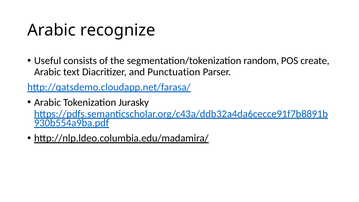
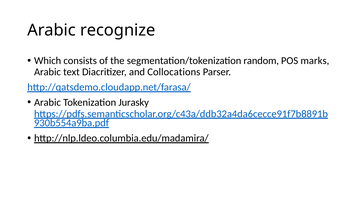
Useful: Useful -> Which (48, 61)
create: create -> marks (315, 61)
Punctuation: Punctuation -> Collocations (174, 72)
